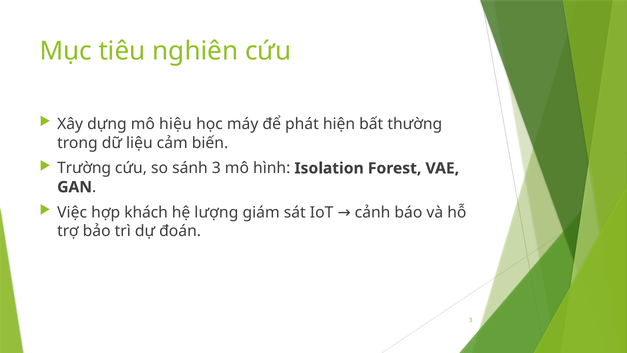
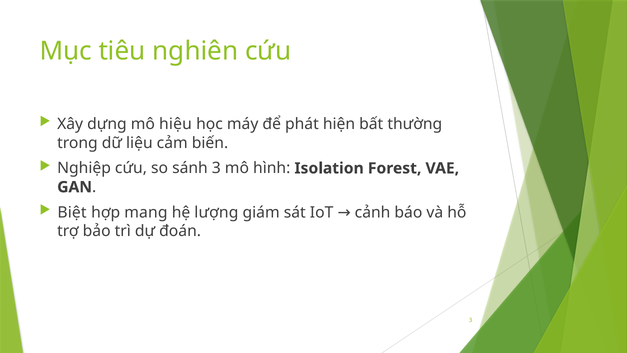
Trường: Trường -> Nghiệp (84, 168)
Việc: Việc -> Biệt (72, 212)
khách: khách -> mang (146, 212)
